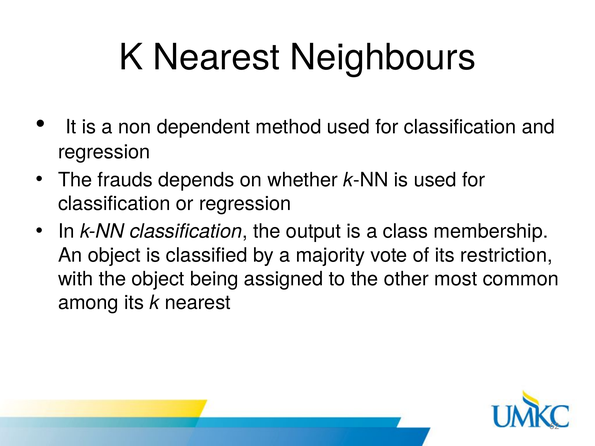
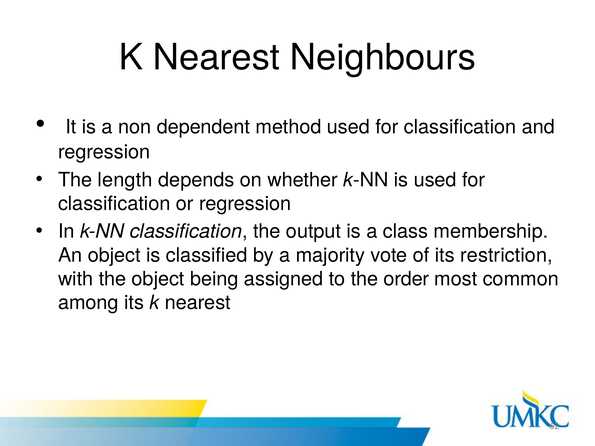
frauds: frauds -> length (125, 180)
other: other -> order (406, 279)
